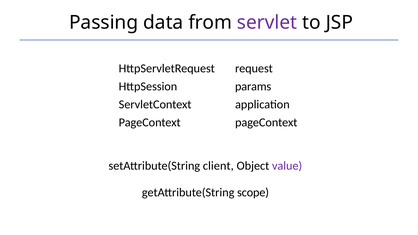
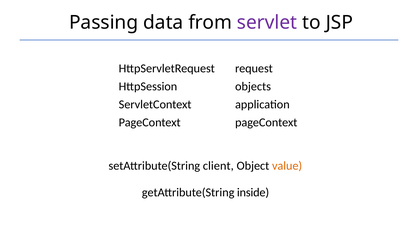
params: params -> objects (253, 86)
value colour: purple -> orange (287, 166)
scope: scope -> inside (253, 193)
